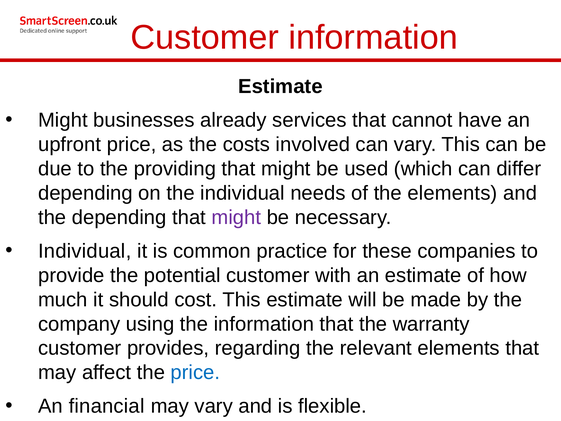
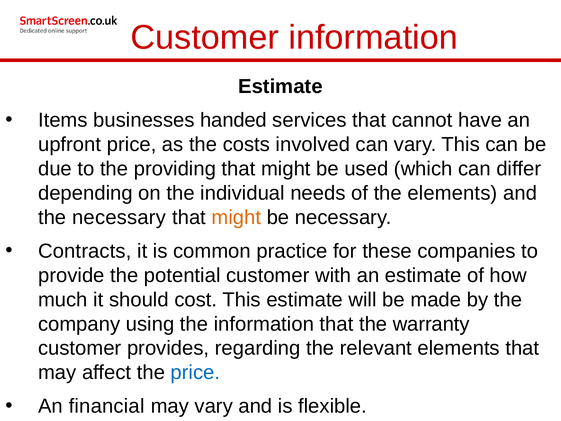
Might: Might -> Items (63, 120)
already: already -> handed (234, 120)
the depending: depending -> necessary (119, 217)
might colour: purple -> orange (236, 217)
Individual: Individual -> Contracts (85, 251)
